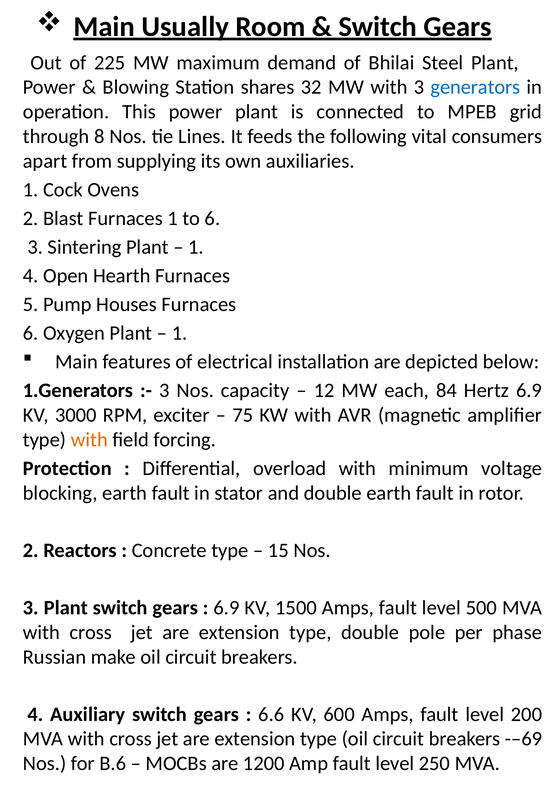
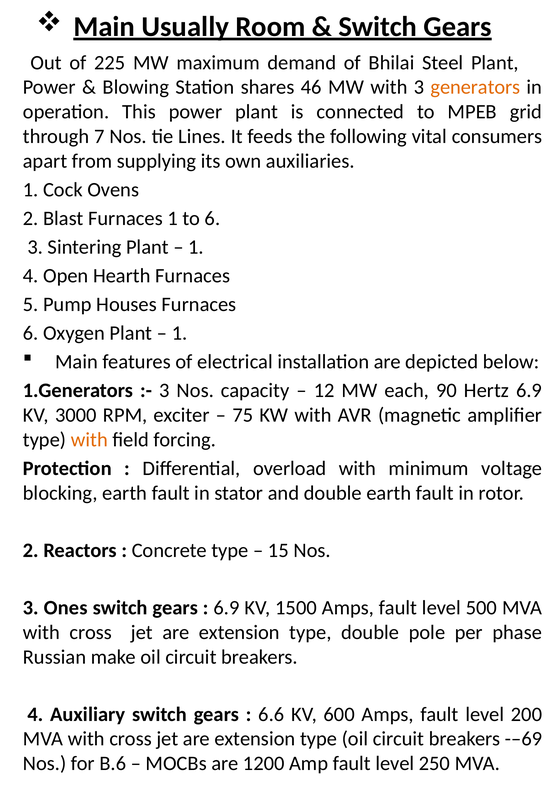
32: 32 -> 46 (311, 87)
generators colour: blue -> orange (475, 87)
8: 8 -> 7 (99, 136)
84: 84 -> 90 (447, 390)
3 Plant: Plant -> Ones (66, 608)
